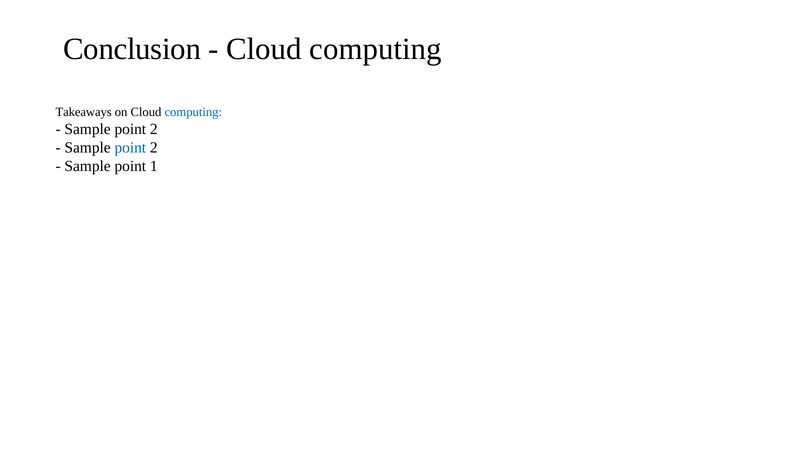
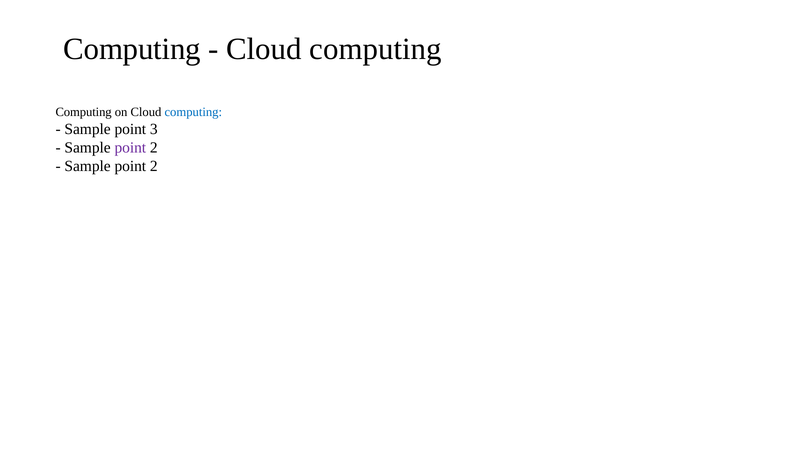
Conclusion: Conclusion -> Computing (132, 49)
Takeaways: Takeaways -> Computing (84, 112)
2: 2 -> 3 (154, 129)
point colour: blue -> purple (130, 148)
1: 1 -> 2 (154, 166)
